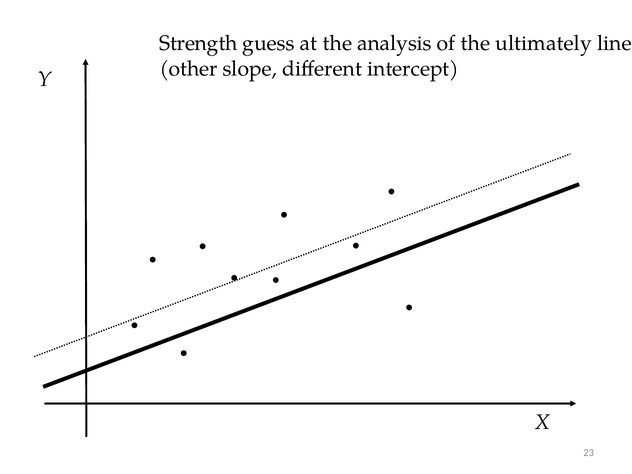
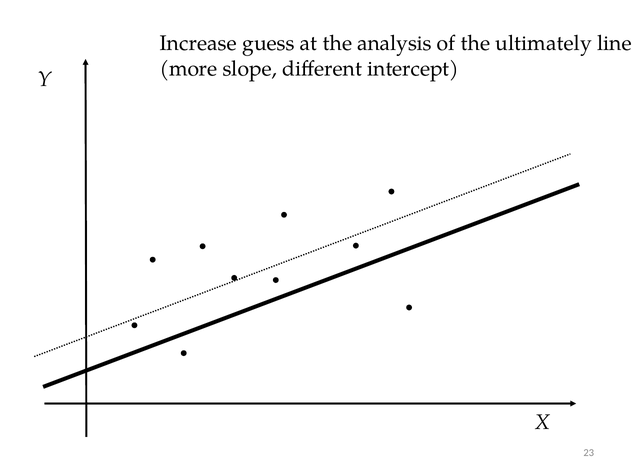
Strength: Strength -> Increase (198, 44)
other: other -> more (188, 69)
